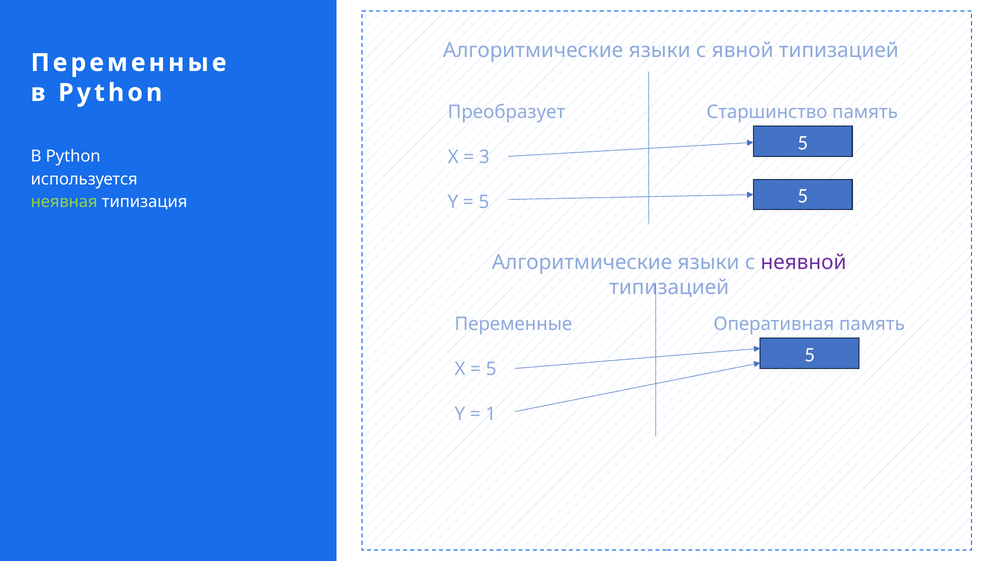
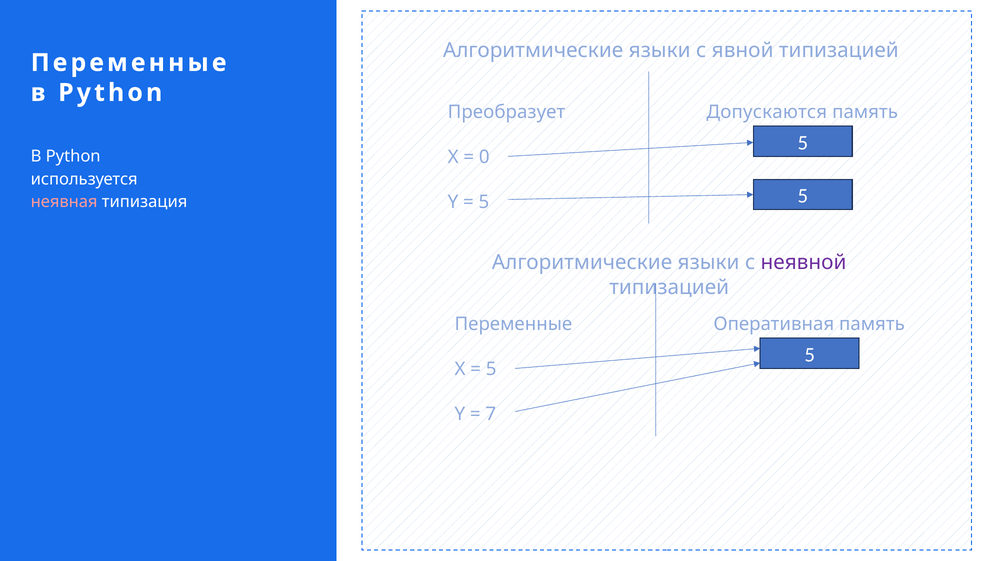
Старшинство: Старшинство -> Допускаются (767, 112)
3: 3 -> 0 (484, 157)
неявная colour: light green -> pink (64, 202)
1: 1 -> 7 (491, 414)
